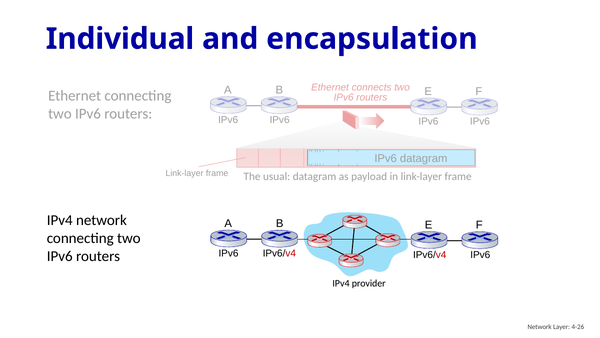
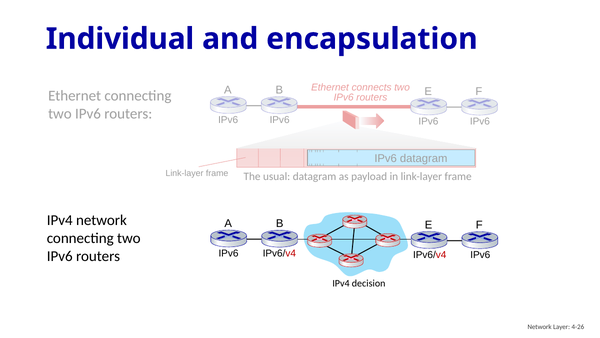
provider: provider -> decision (369, 283)
